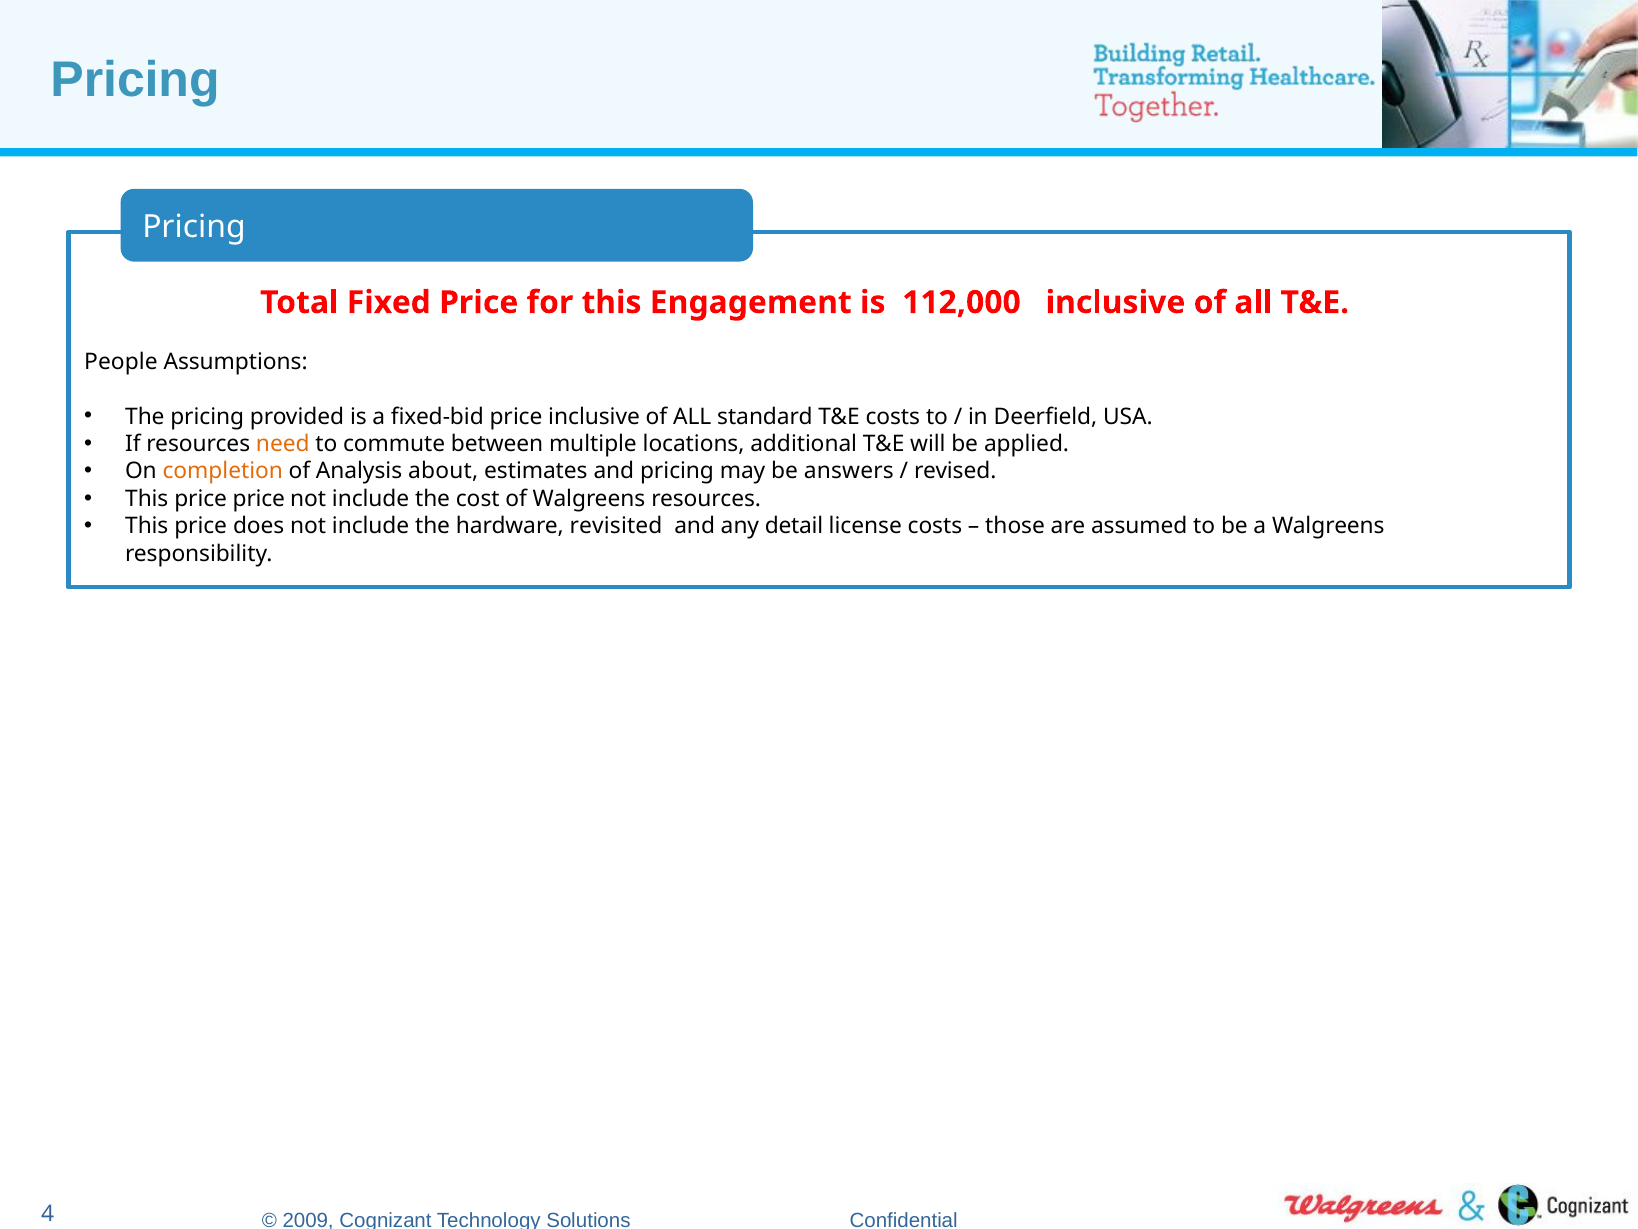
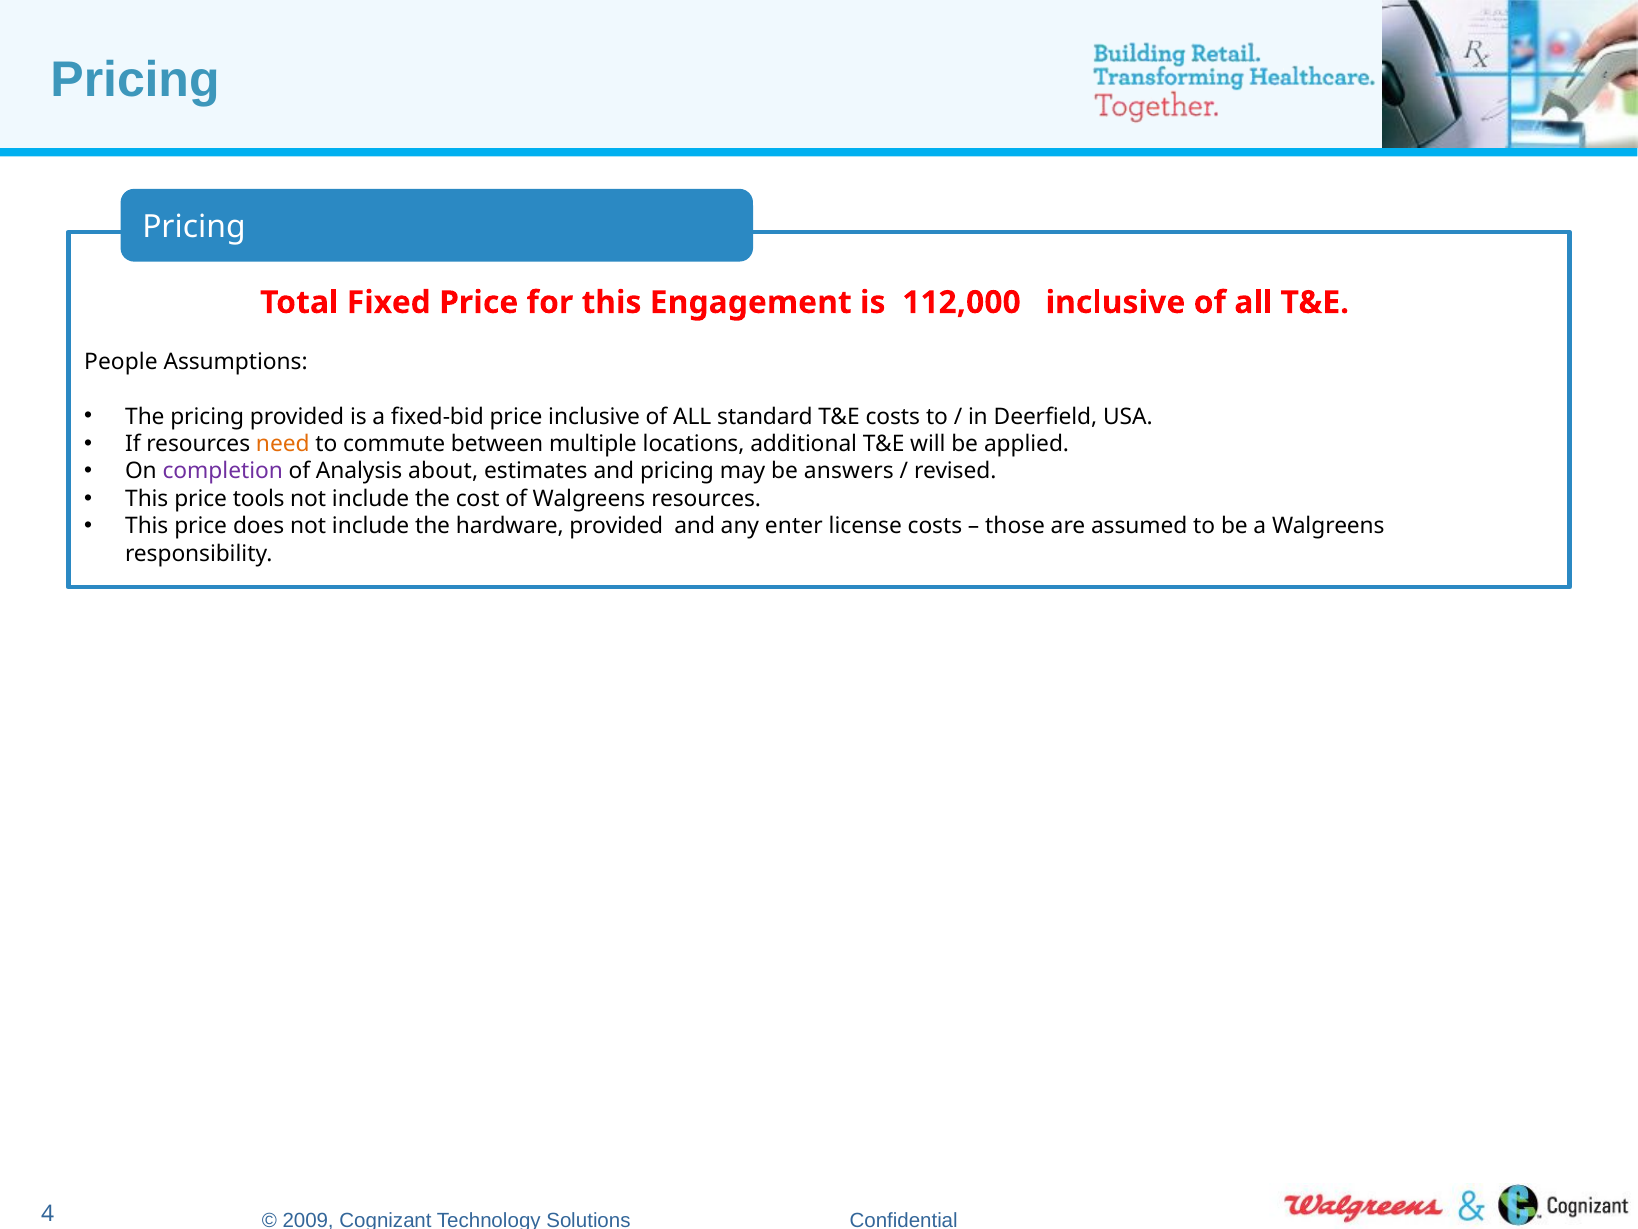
completion colour: orange -> purple (223, 471)
price price: price -> tools (259, 499)
hardware revisited: revisited -> provided (616, 526)
detail: detail -> enter (794, 526)
